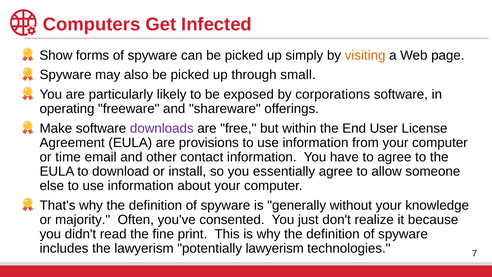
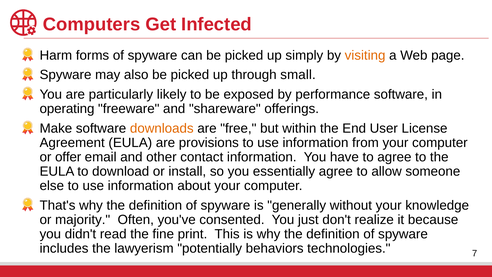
Show: Show -> Harm (56, 55)
corporations: corporations -> performance (333, 94)
downloads colour: purple -> orange (162, 128)
time: time -> offer (68, 157)
potentially lawyerism: lawyerism -> behaviors (275, 248)
